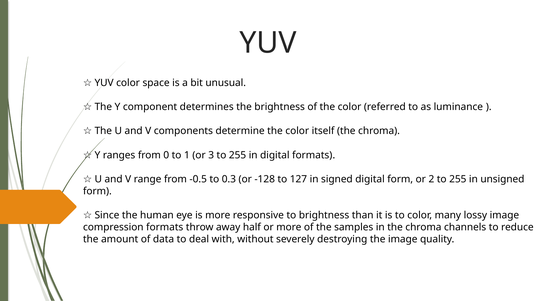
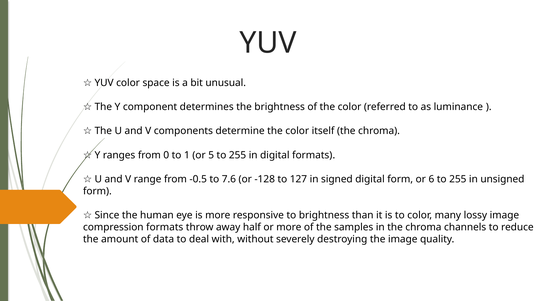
3: 3 -> 5 (211, 155)
0.3: 0.3 -> 7.6 (229, 179)
2: 2 -> 6 (431, 179)
